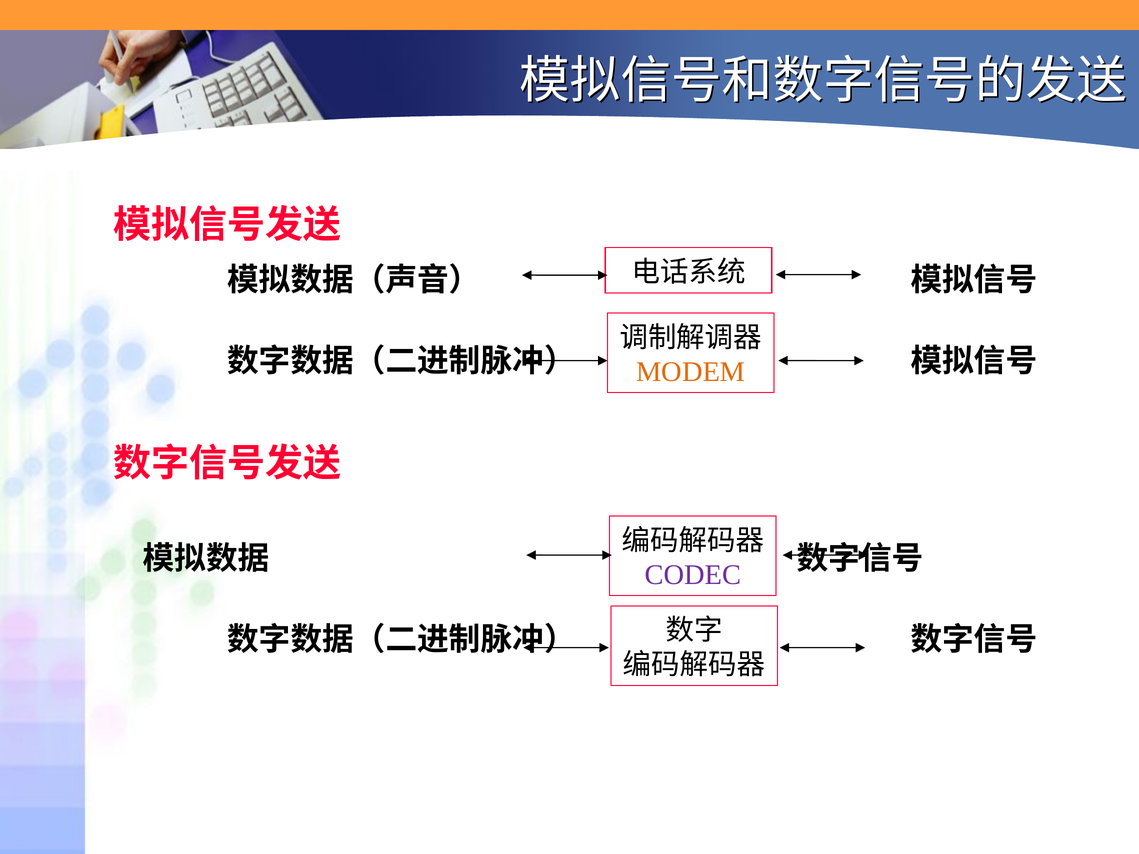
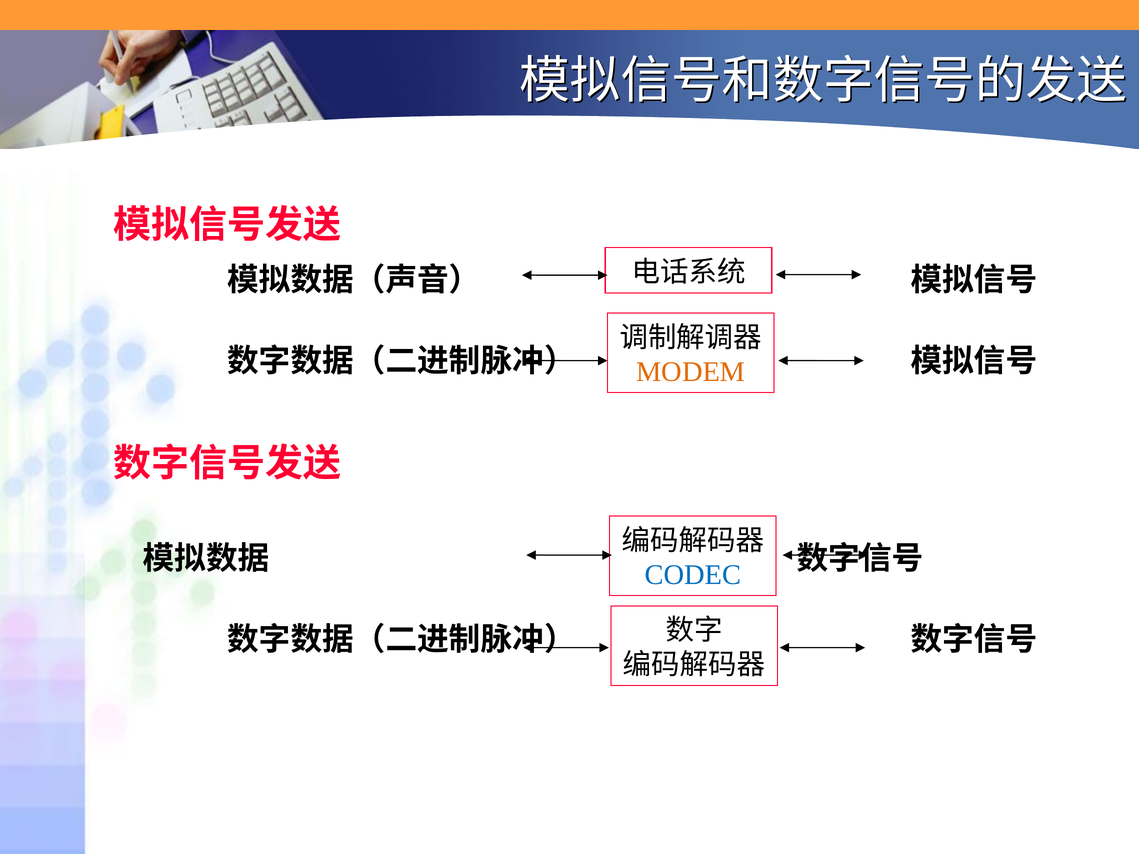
CODEC colour: purple -> blue (693, 575)
